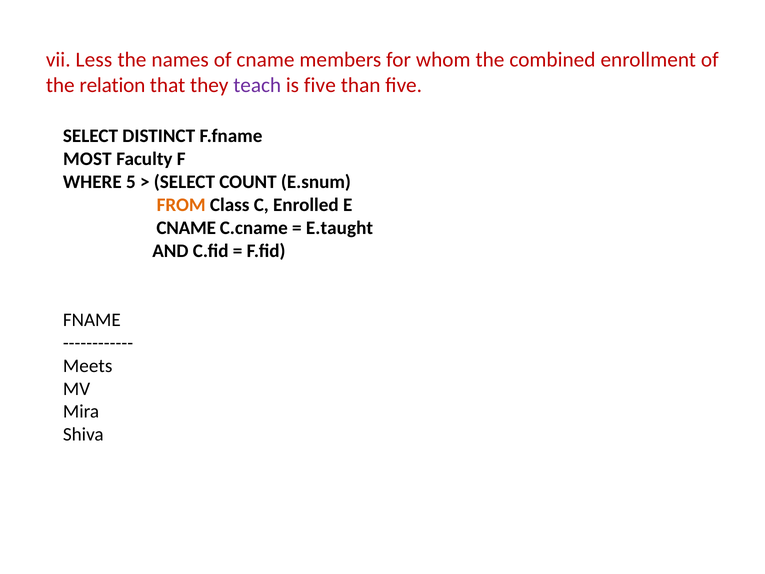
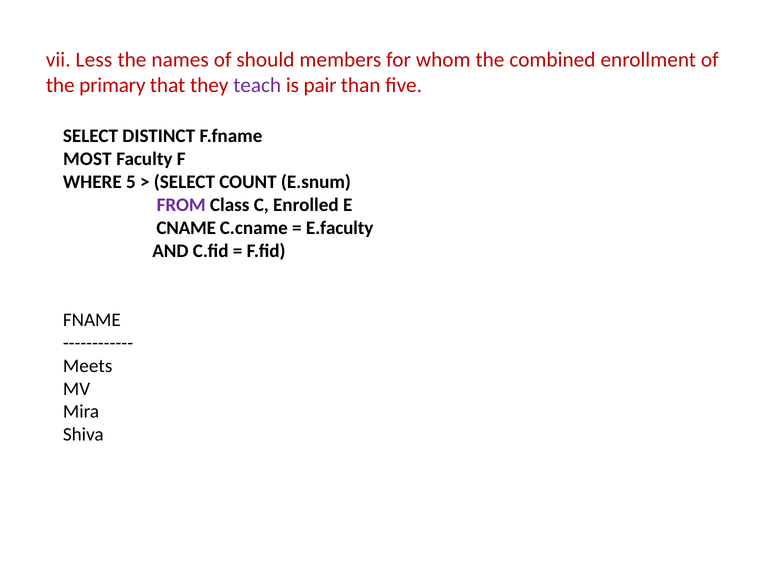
of cname: cname -> should (265, 60)
relation: relation -> primary (112, 85)
is five: five -> pair (320, 85)
FROM colour: orange -> purple (181, 205)
E.taught: E.taught -> E.faculty (340, 228)
